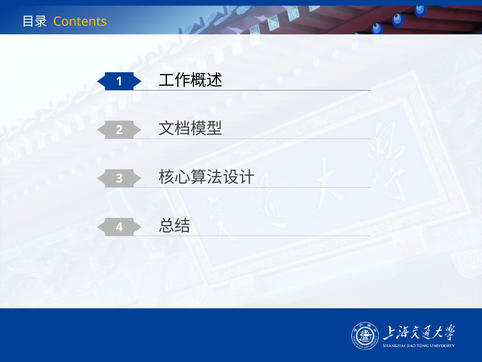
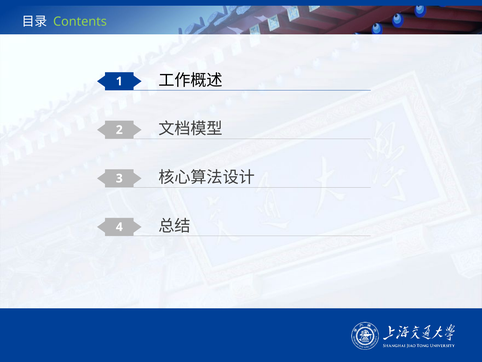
Contents colour: yellow -> light green (80, 22)
